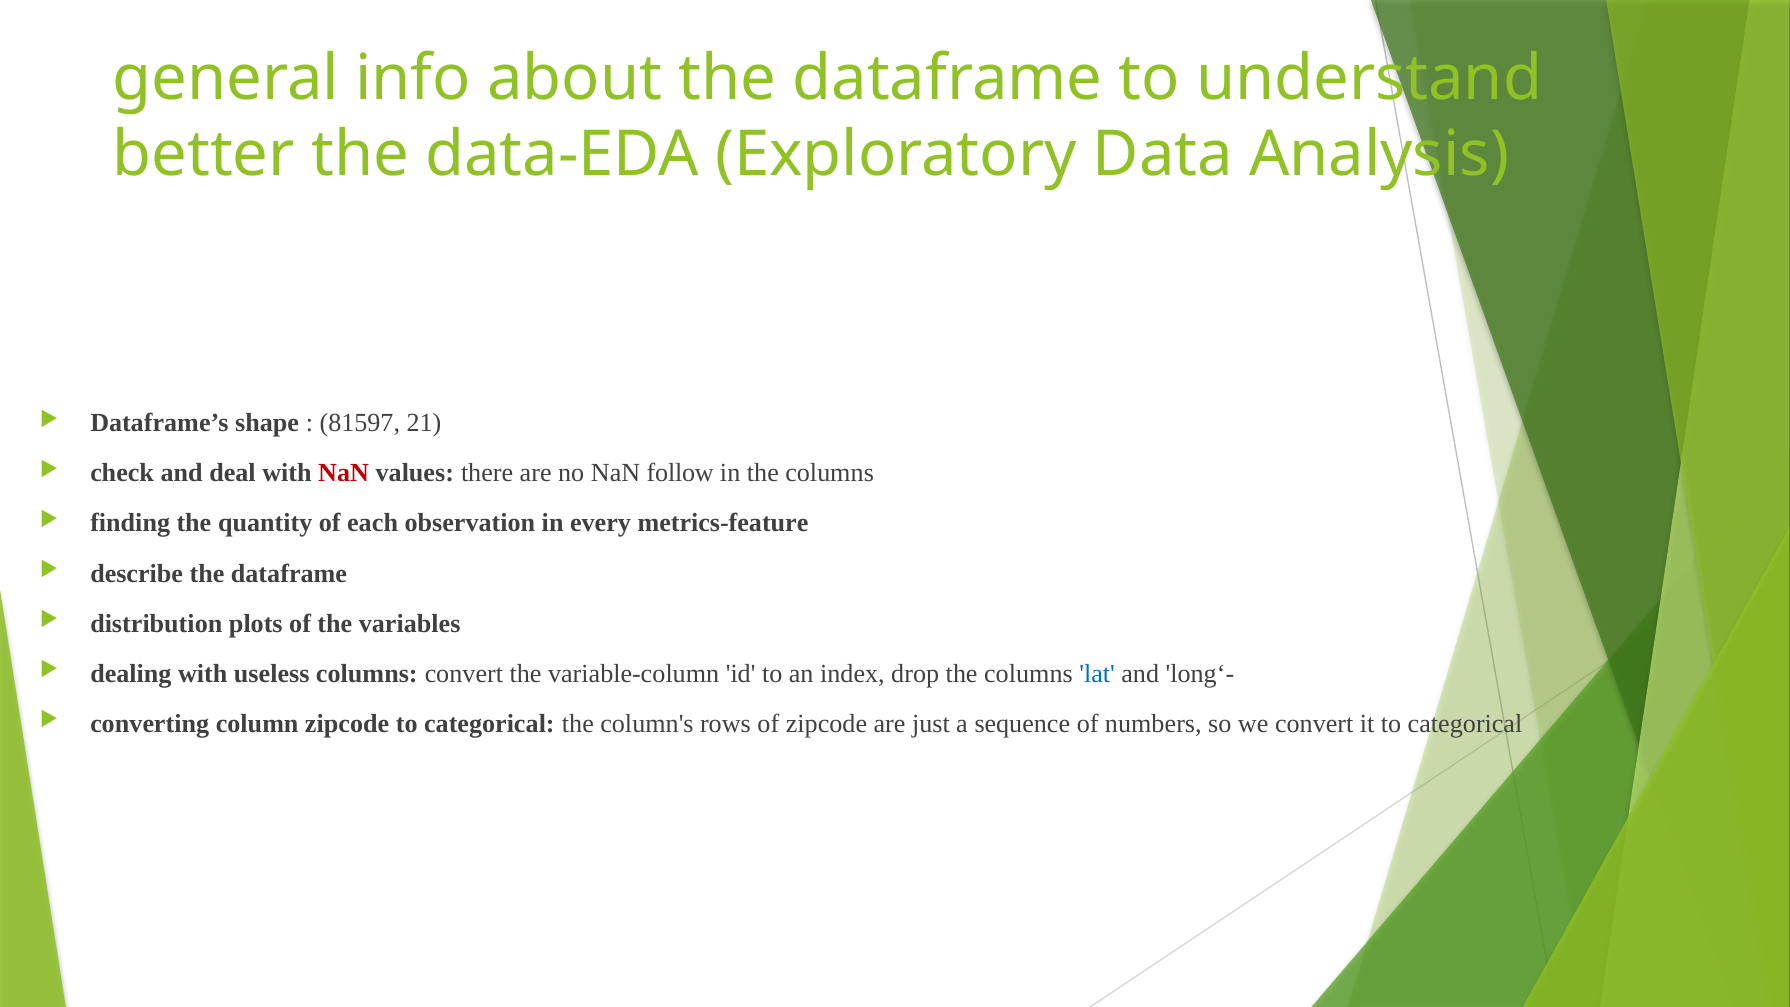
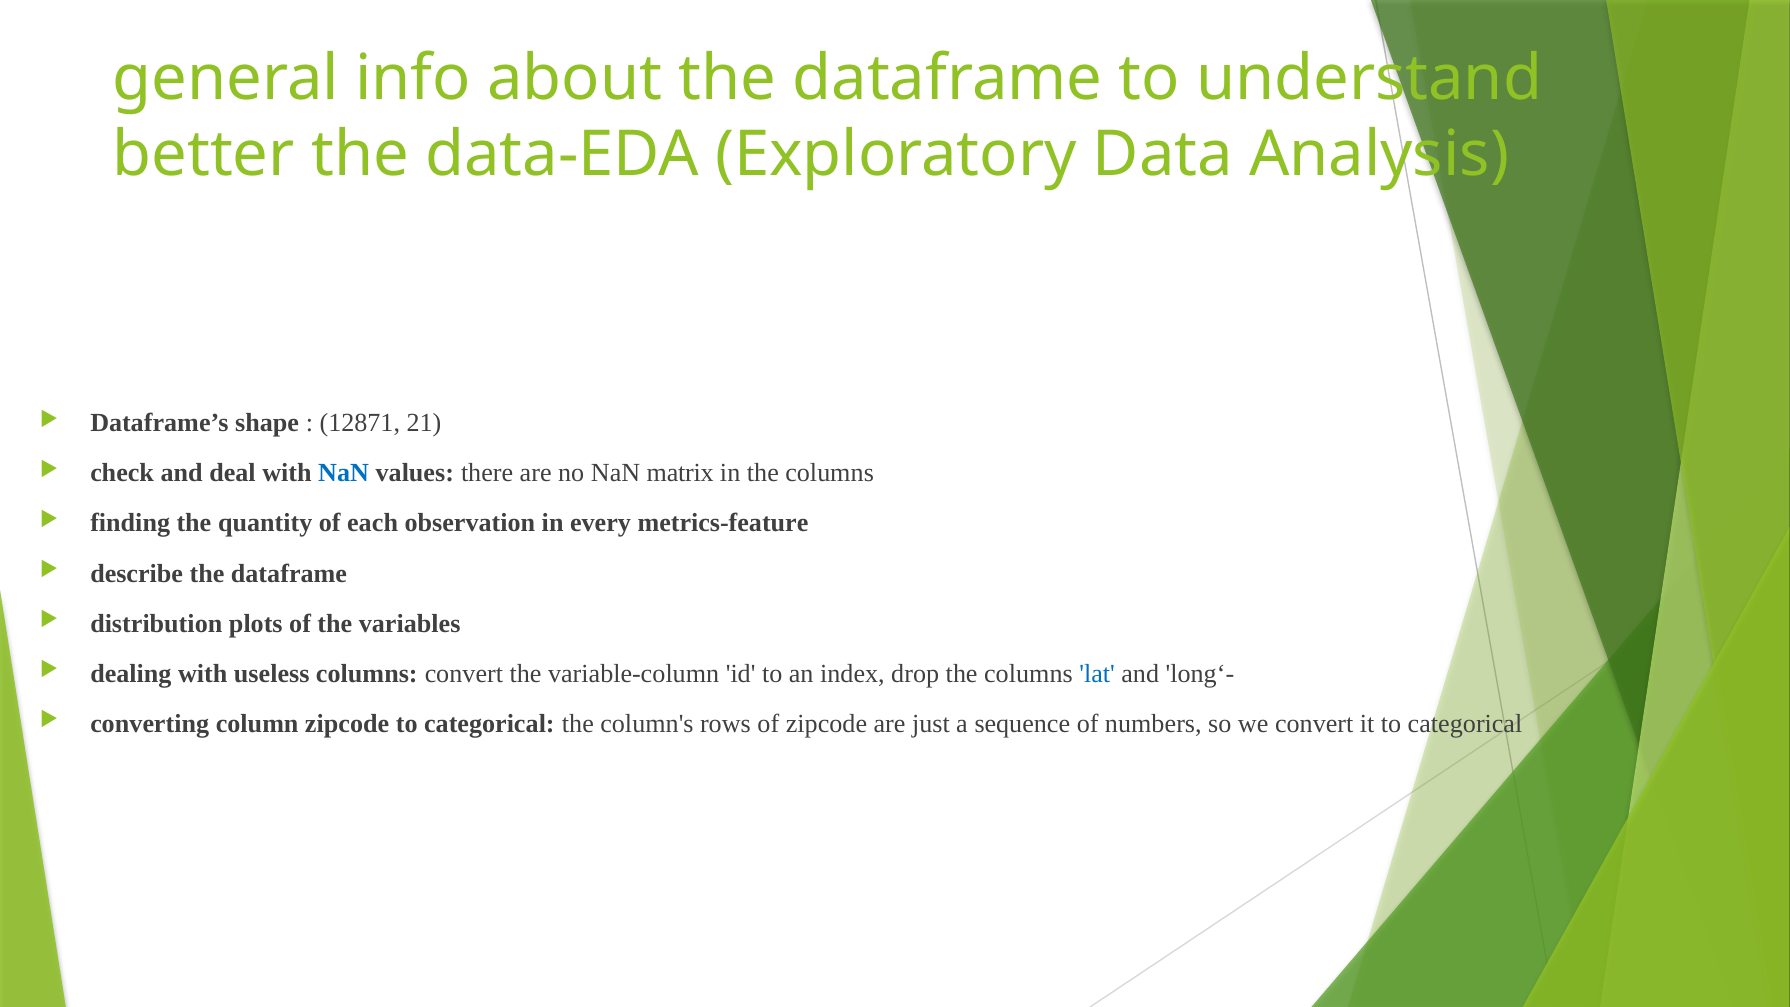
81597: 81597 -> 12871 (360, 423)
NaN colour: red -> blue (344, 473)
follow: follow -> matrix (680, 473)
